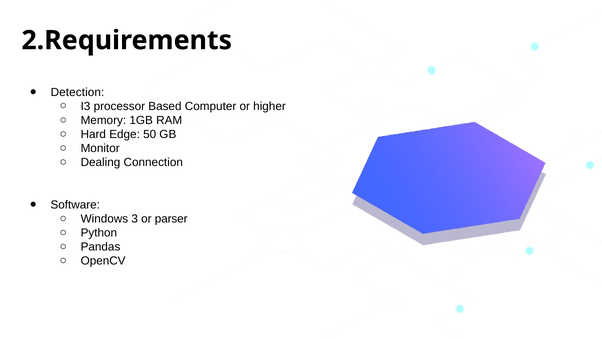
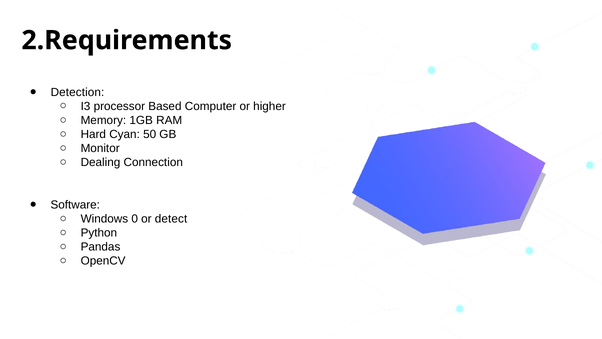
Edge: Edge -> Cyan (125, 134)
3: 3 -> 0 (135, 219)
parser: parser -> detect (171, 219)
